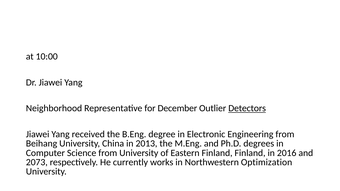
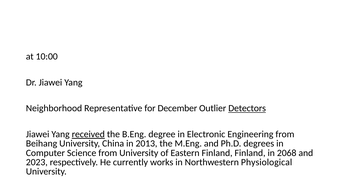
received underline: none -> present (88, 134)
2016: 2016 -> 2068 (287, 153)
2073: 2073 -> 2023 (37, 162)
Optimization: Optimization -> Physiological (267, 162)
